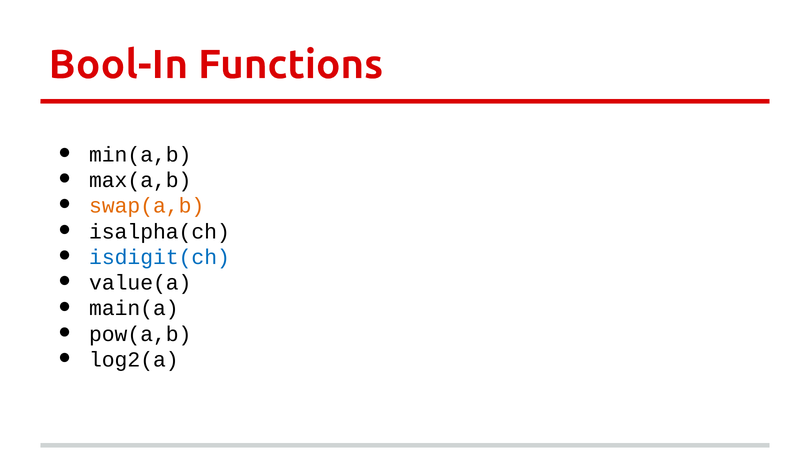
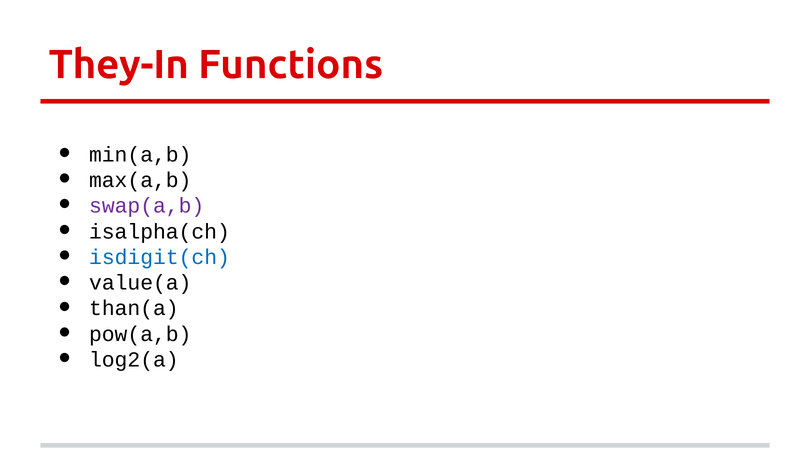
Bool-In: Bool-In -> They-In (119, 65)
swap(a,b colour: orange -> purple (147, 206)
main(a: main(a -> than(a (134, 308)
